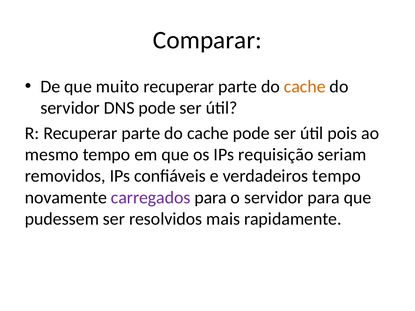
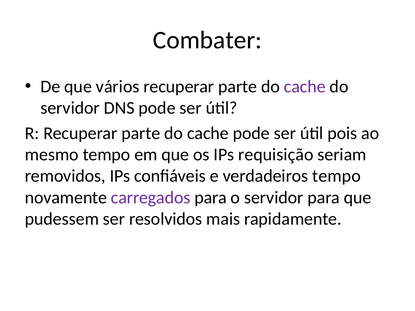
Comparar: Comparar -> Combater (207, 40)
muito: muito -> vários (118, 87)
cache colour: orange -> purple (305, 87)
